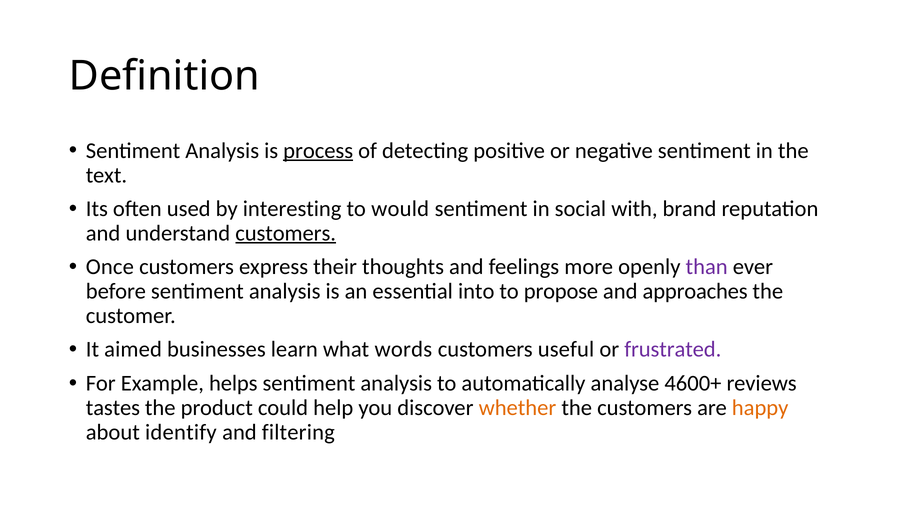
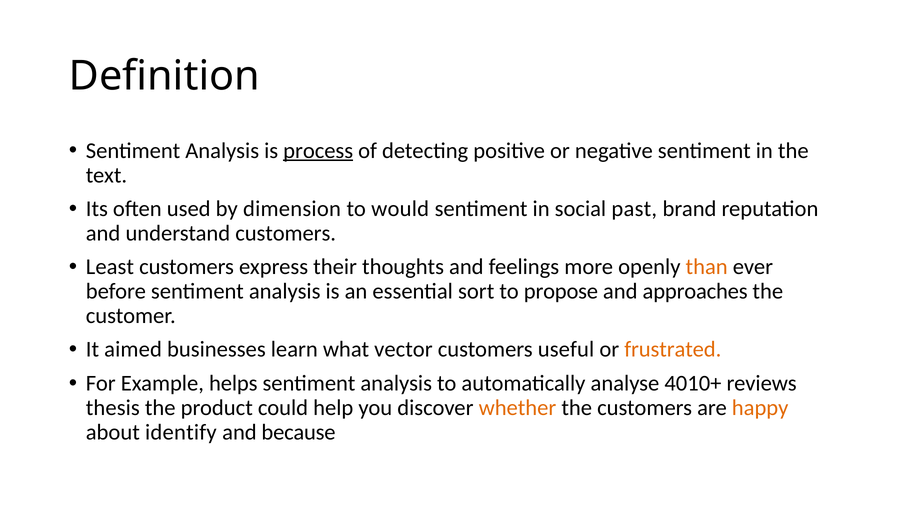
interesting: interesting -> dimension (292, 209)
with: with -> past (634, 209)
customers underline: present -> none (286, 233)
Once: Once -> Least (110, 267)
than colour: purple -> orange (707, 267)
into: into -> sort (476, 292)
words: words -> vector (403, 350)
frustrated colour: purple -> orange (673, 350)
4600+: 4600+ -> 4010+ (693, 384)
tastes: tastes -> thesis (113, 408)
filtering: filtering -> because (299, 432)
